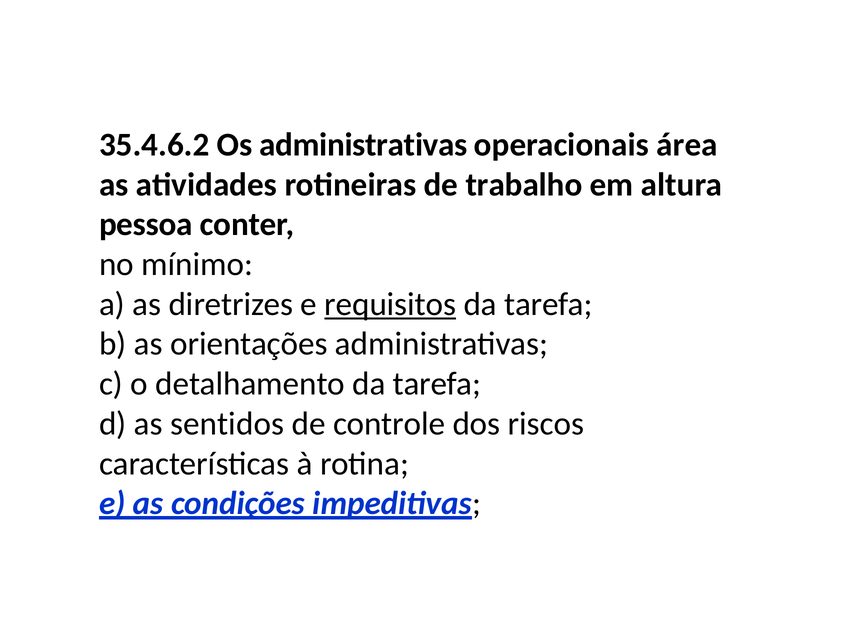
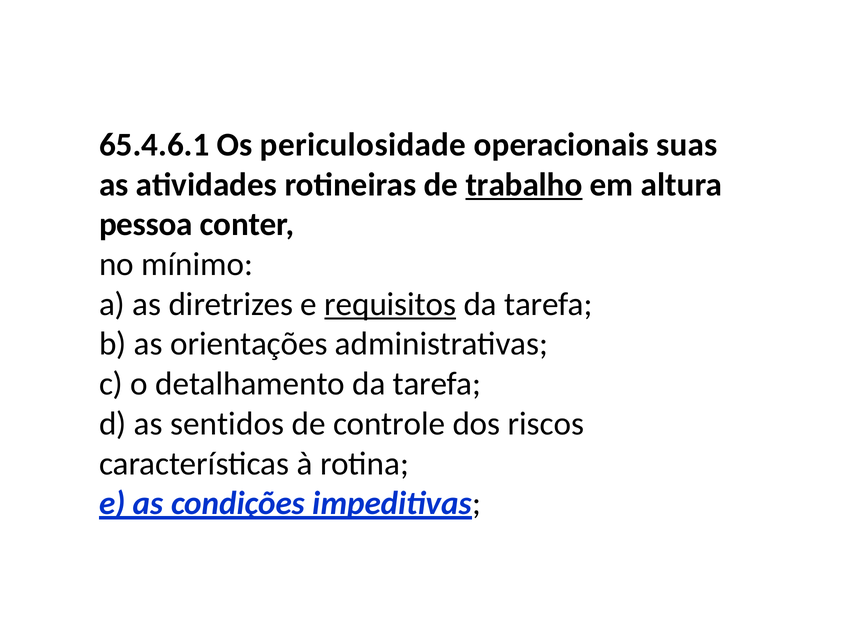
35.4.6.2: 35.4.6.2 -> 65.4.6.1 (154, 145)
Os administrativas: administrativas -> periculosidade (363, 145)
área: área -> suas (687, 145)
trabalho underline: none -> present (524, 185)
